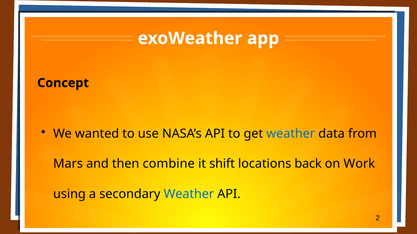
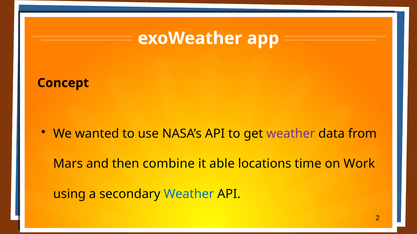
weather colour: blue -> purple (291, 134)
shift: shift -> able (222, 164)
back: back -> time (308, 164)
